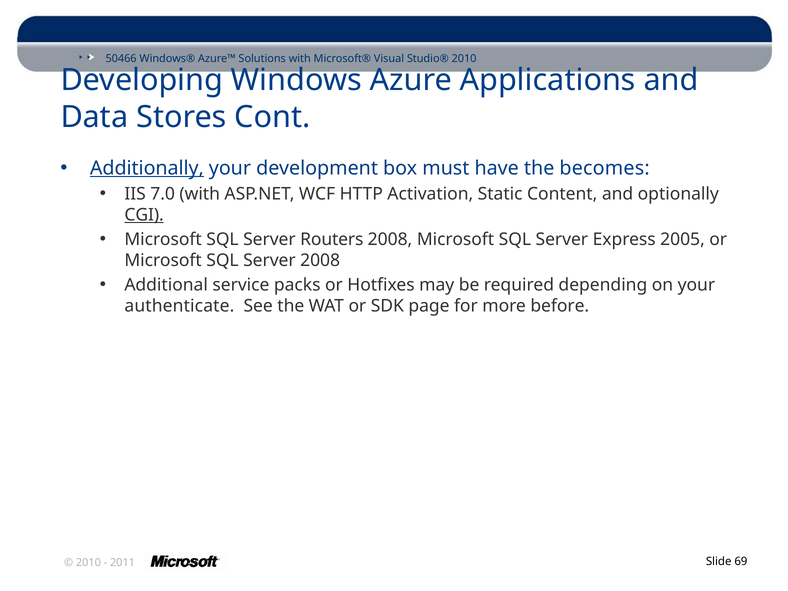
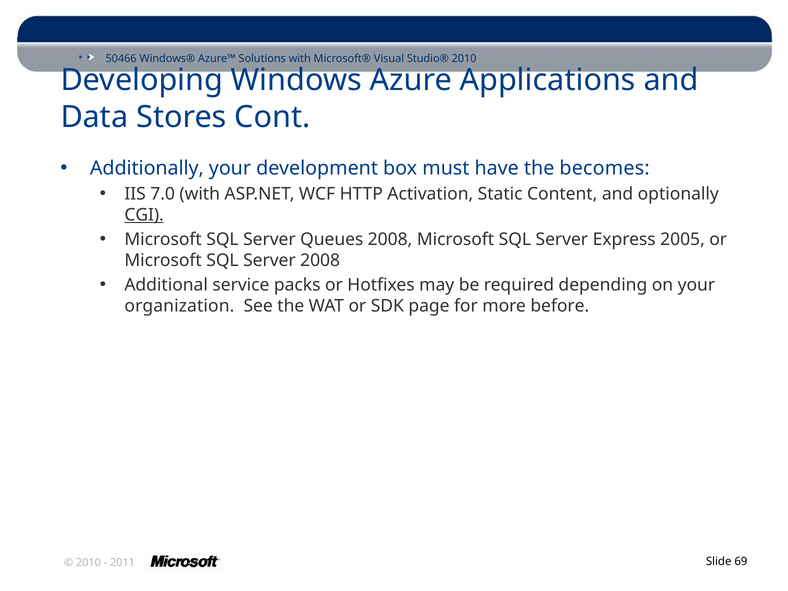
Additionally underline: present -> none (147, 168)
Routers: Routers -> Queues (332, 239)
authenticate: authenticate -> organization (179, 306)
